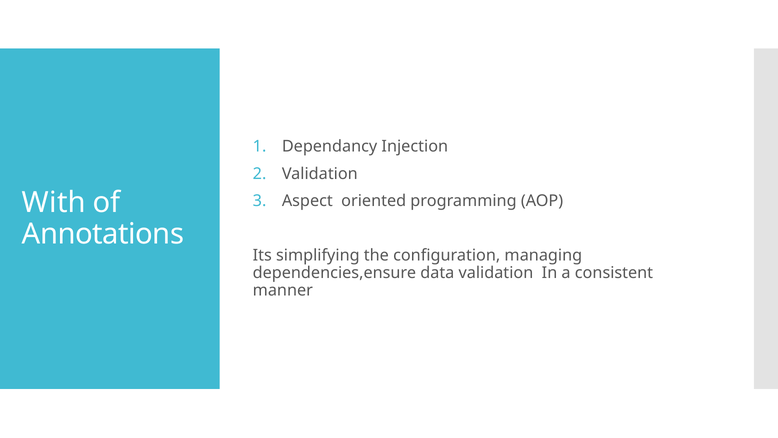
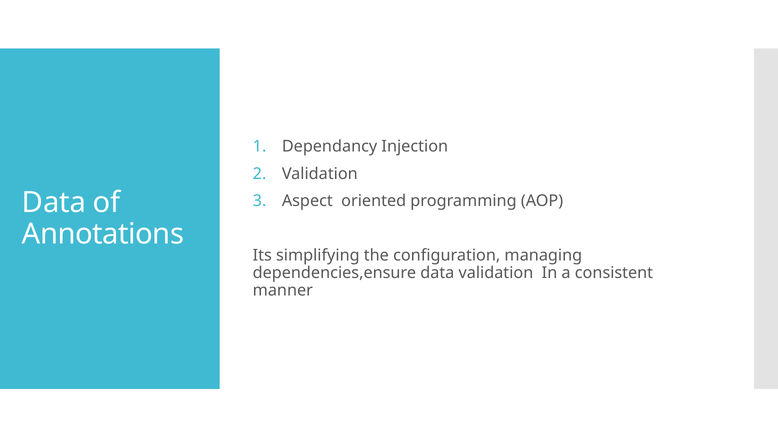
With: With -> Data (54, 203)
